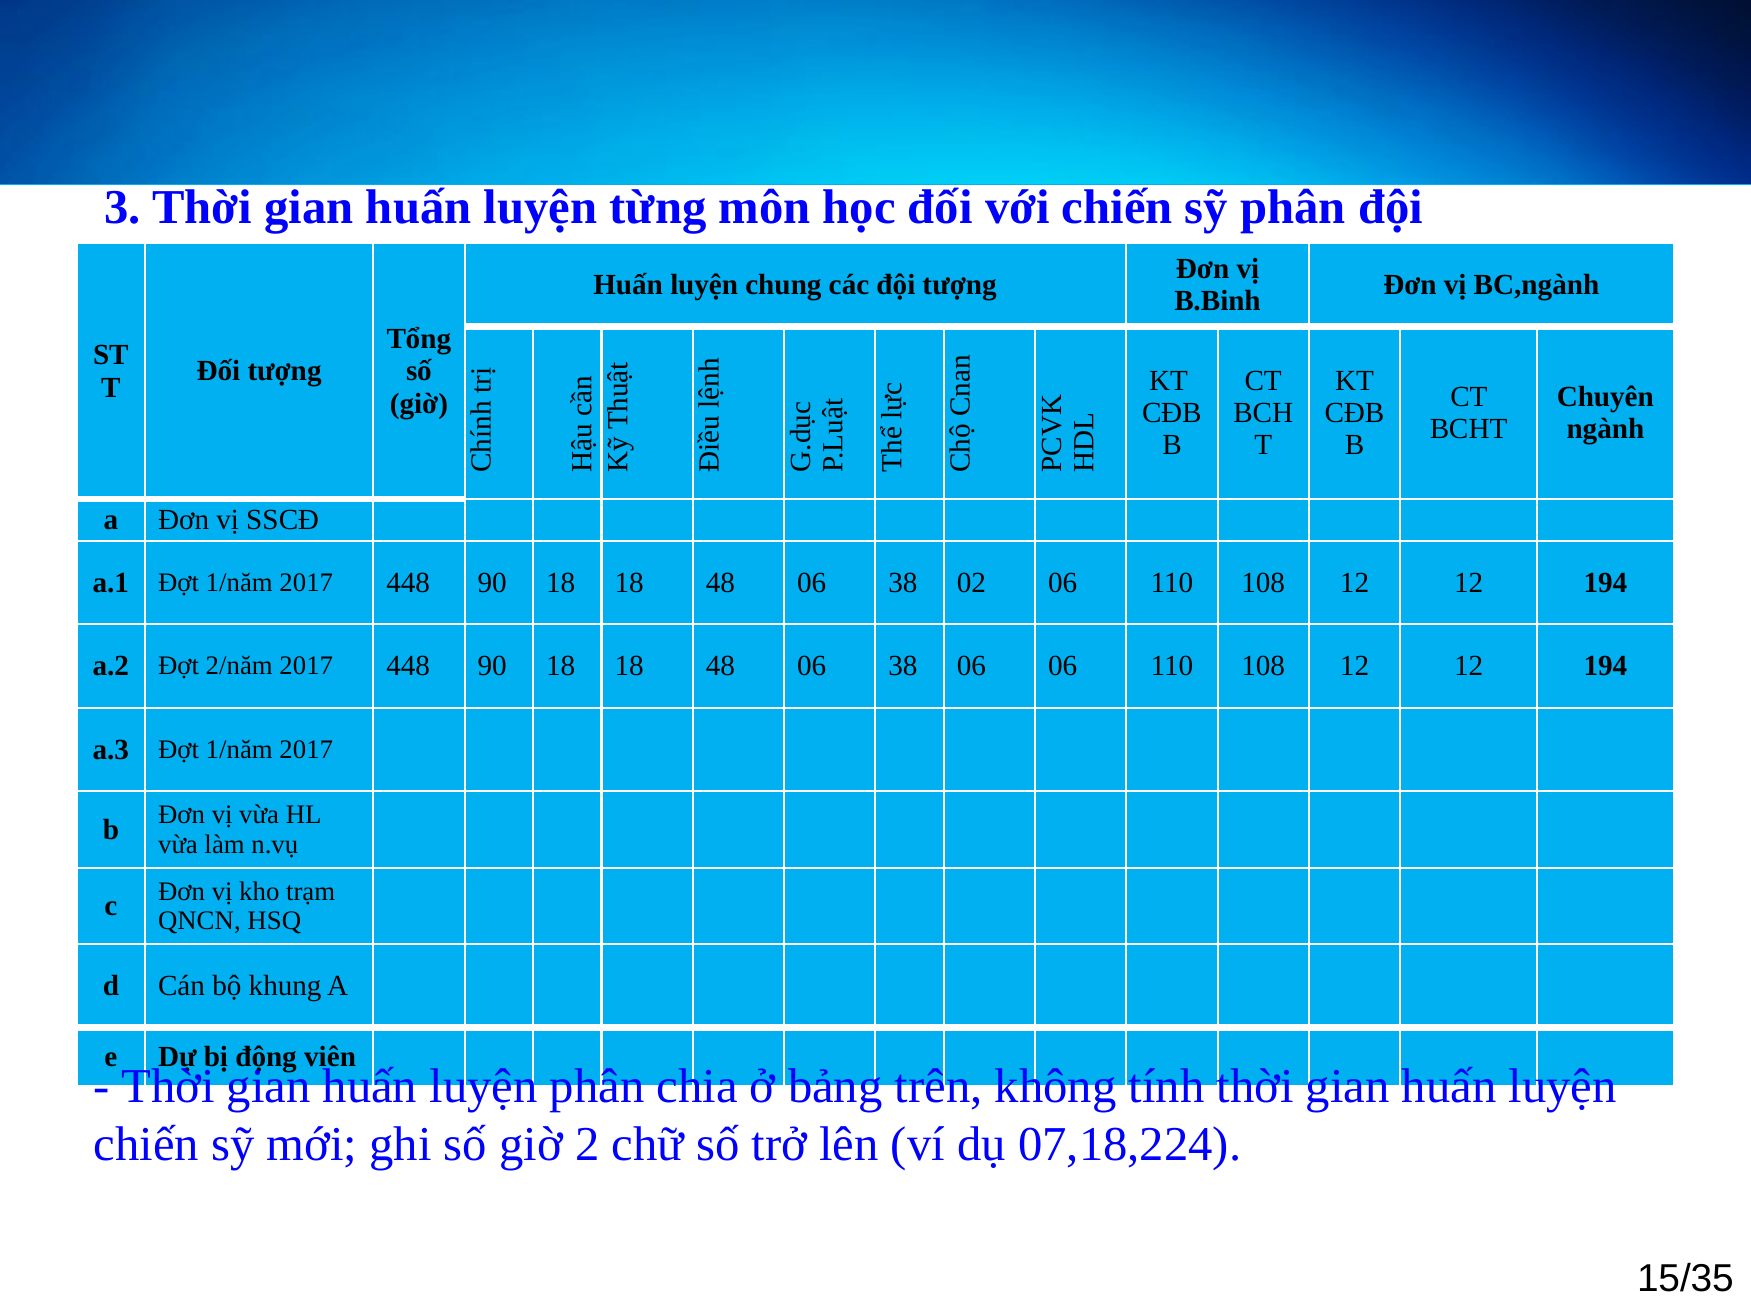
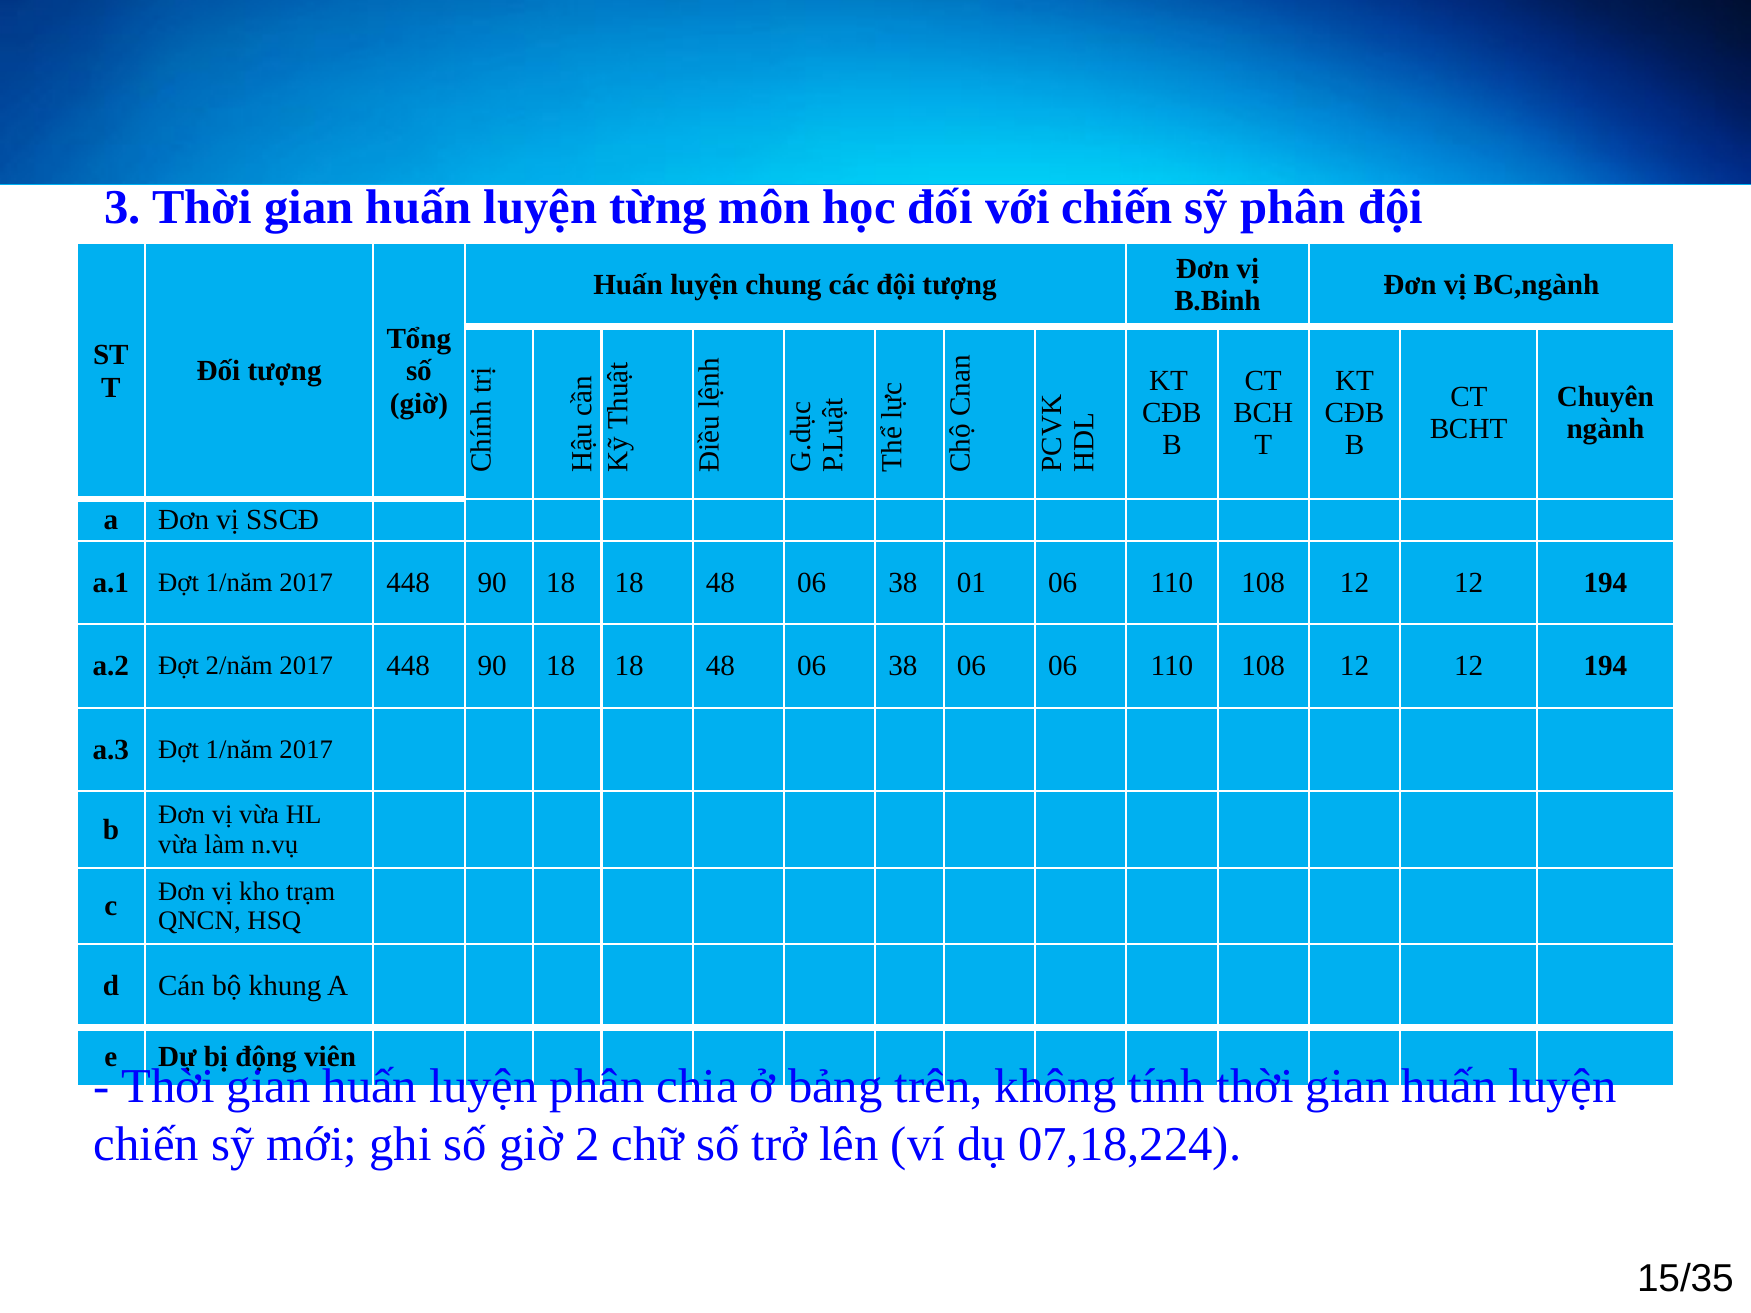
02: 02 -> 01 (971, 583)
